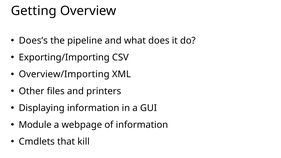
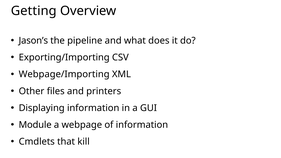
Does’s: Does’s -> Jason’s (33, 41)
Overview/Importing: Overview/Importing -> Webpage/Importing (64, 74)
